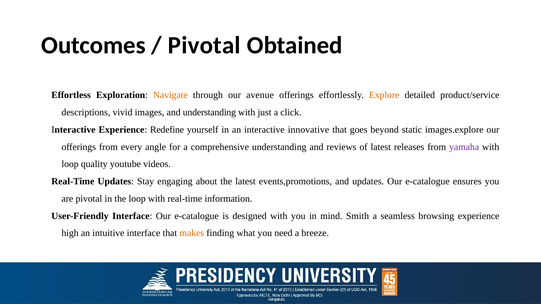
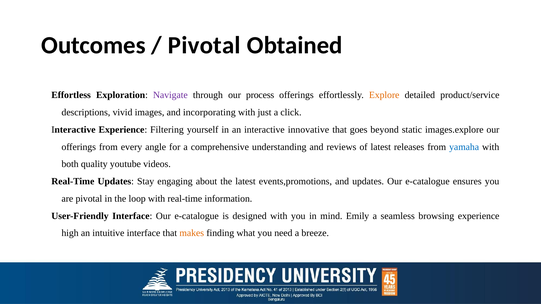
Navigate colour: orange -> purple (170, 95)
avenue: avenue -> process (260, 95)
and understanding: understanding -> incorporating (209, 112)
Redefine: Redefine -> Filtering (167, 130)
yamaha colour: purple -> blue (464, 147)
loop: loop -> both (70, 164)
Smith: Smith -> Emily (358, 216)
